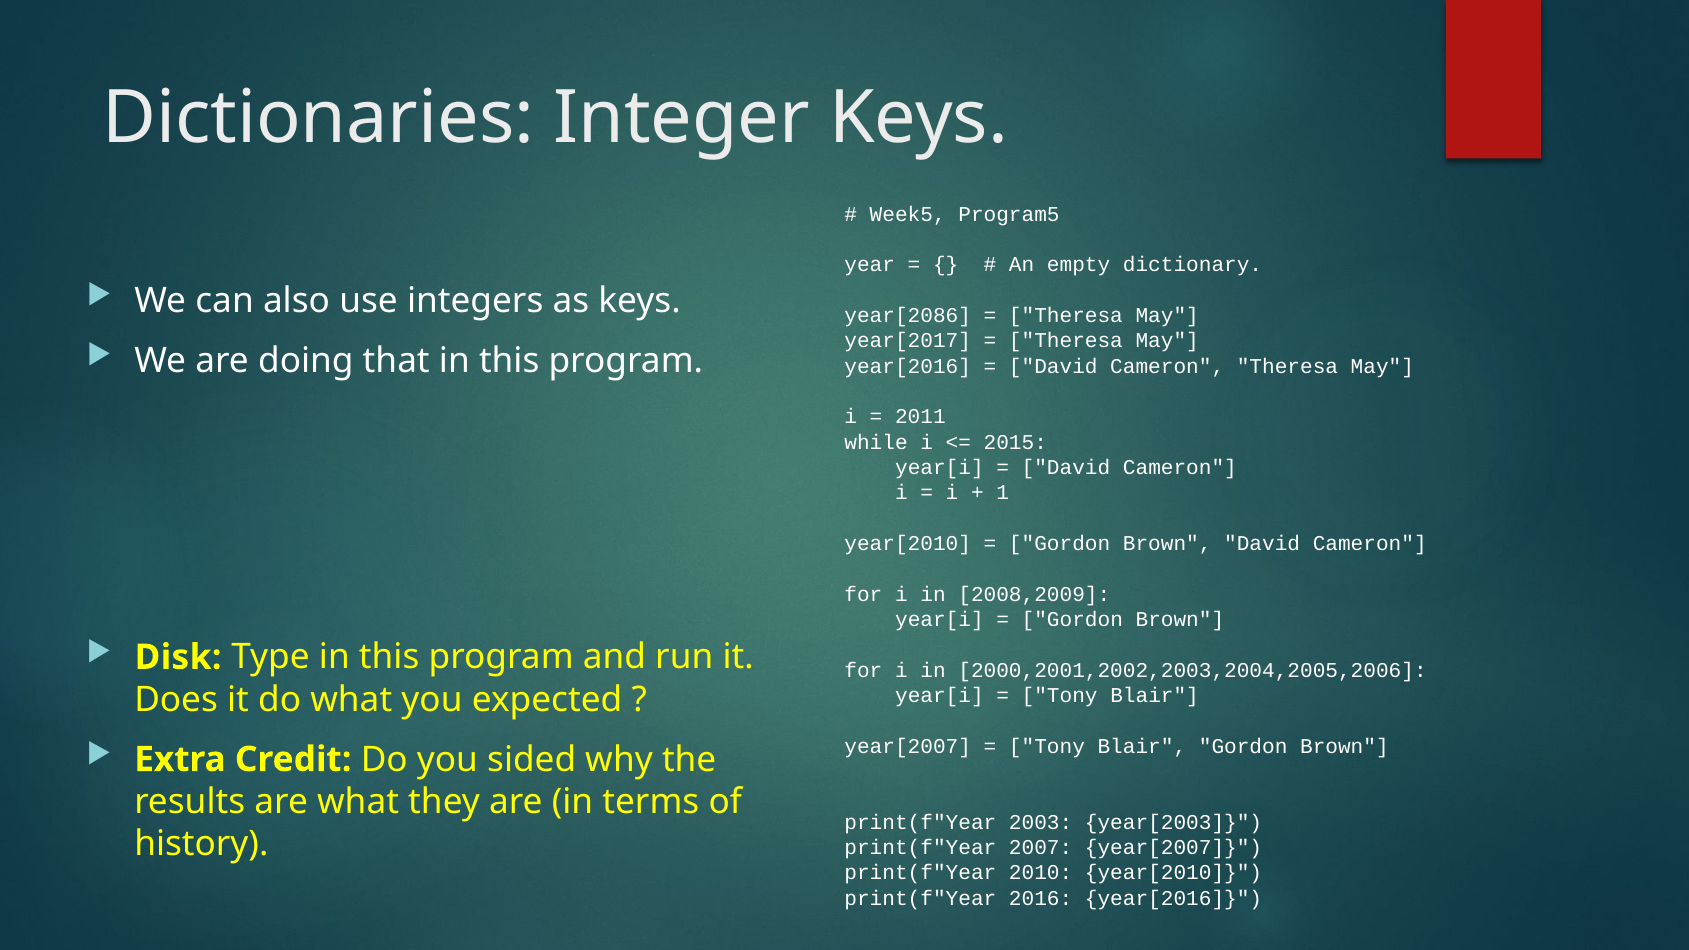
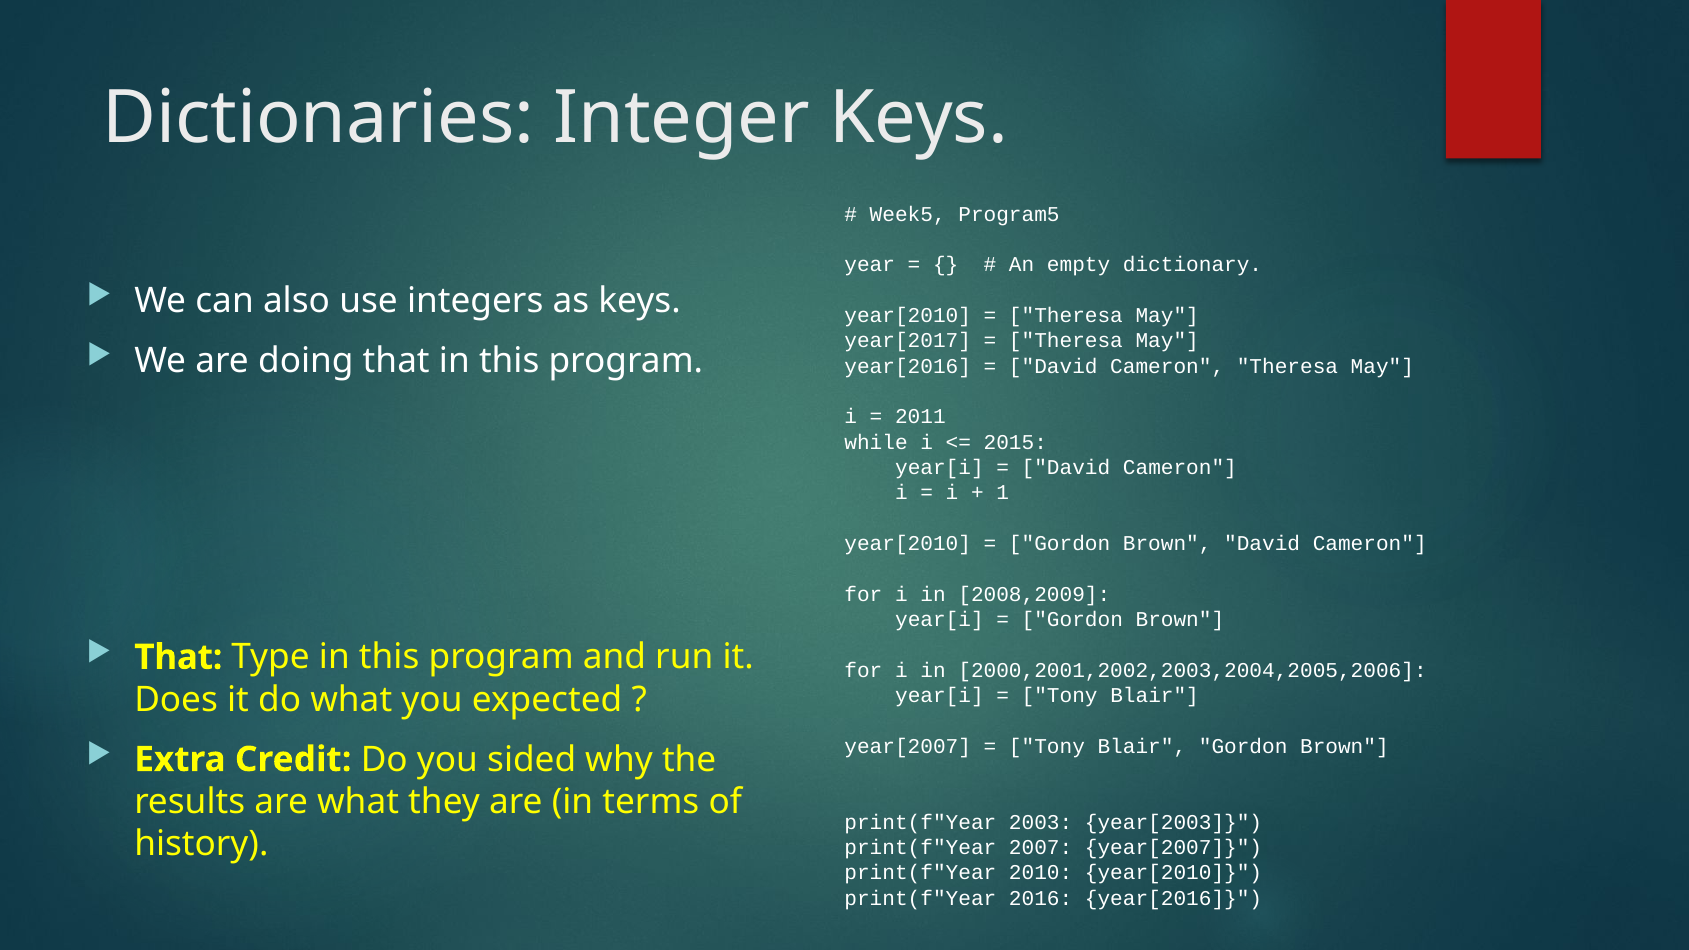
year[2086: year[2086 -> year[2010 (908, 316)
Disk: Disk -> That (178, 657)
